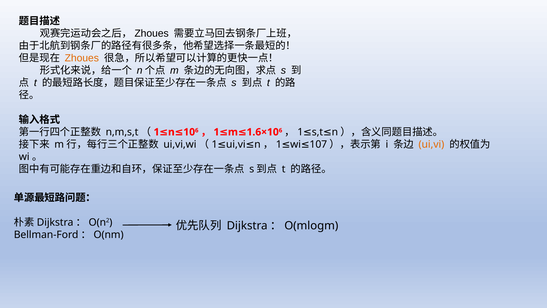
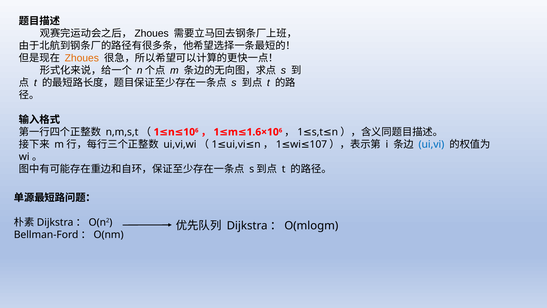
ui,vi colour: orange -> blue (431, 144)
